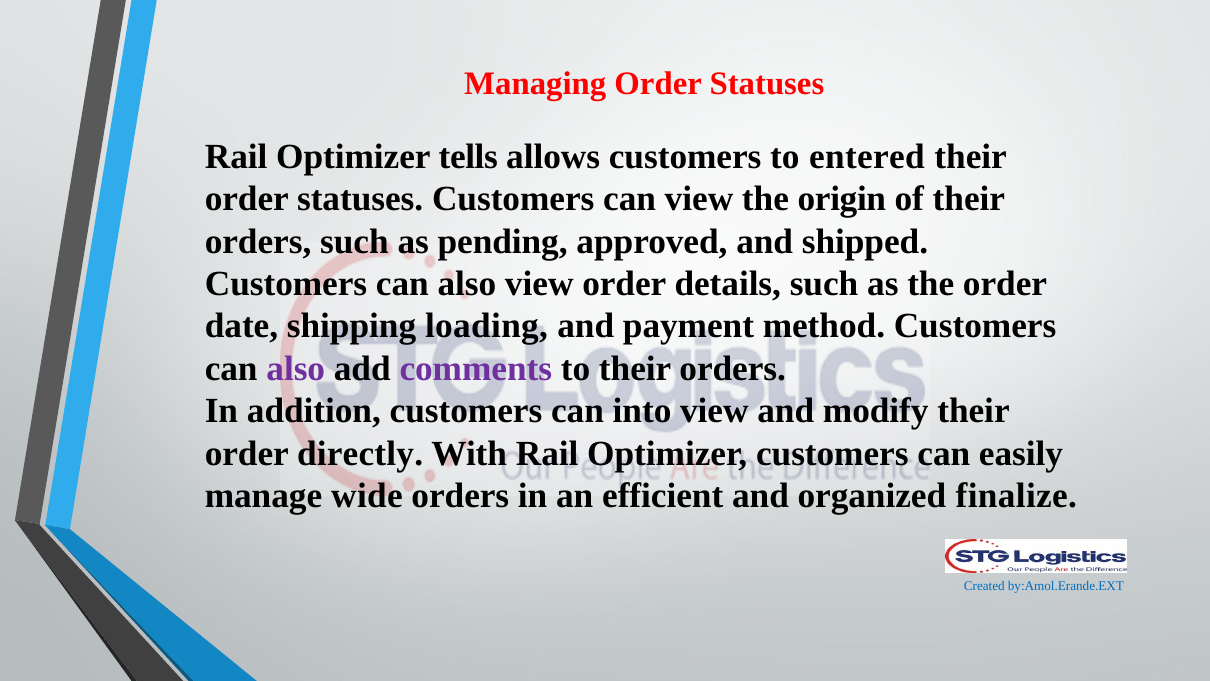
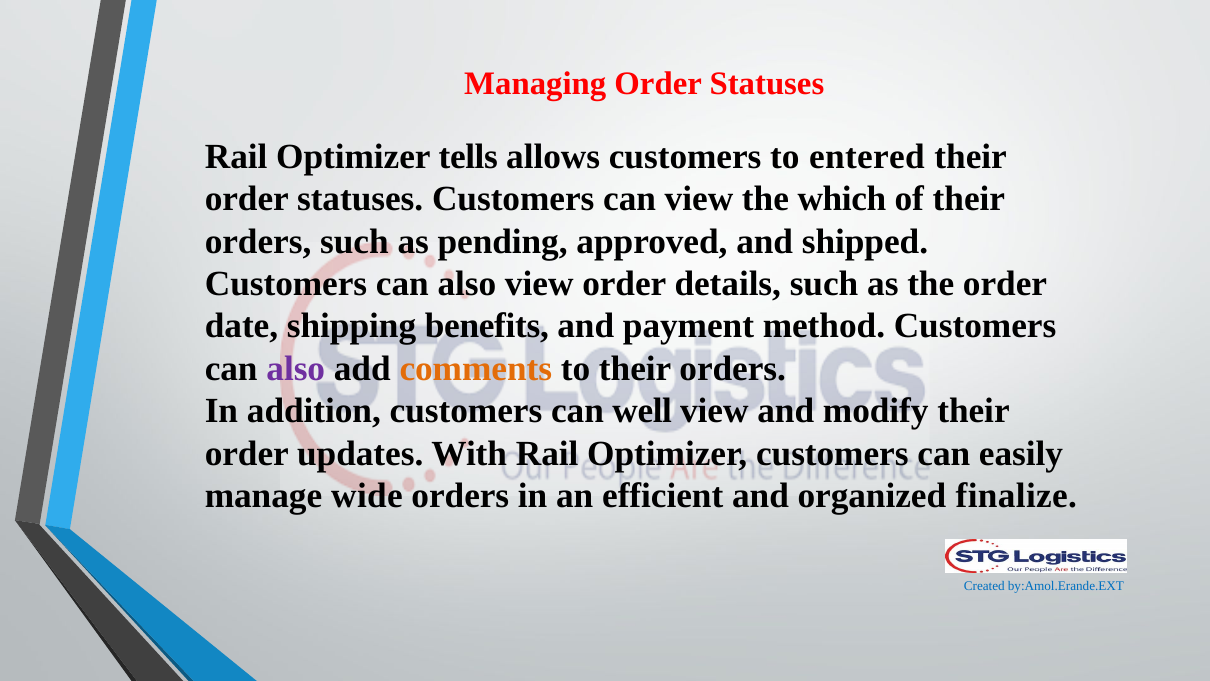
origin: origin -> which (842, 199)
loading: loading -> benefits (487, 326)
comments colour: purple -> orange (476, 368)
into: into -> well (642, 411)
directly: directly -> updates (360, 453)
